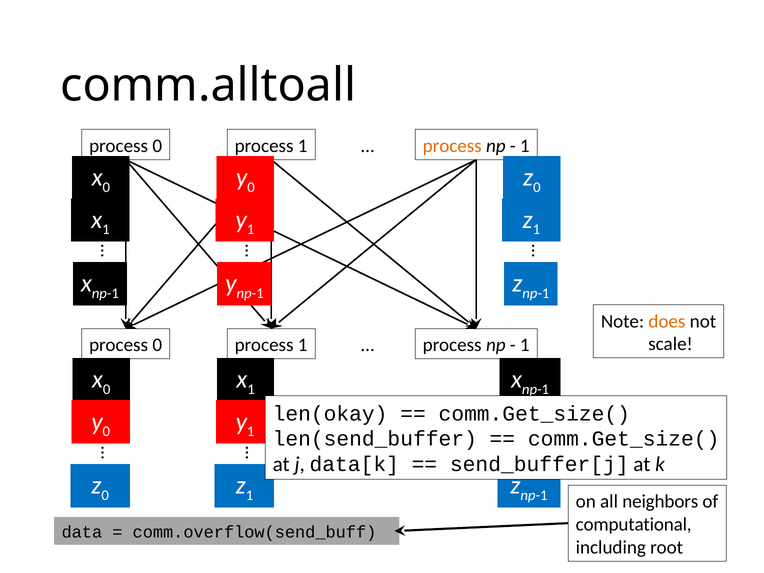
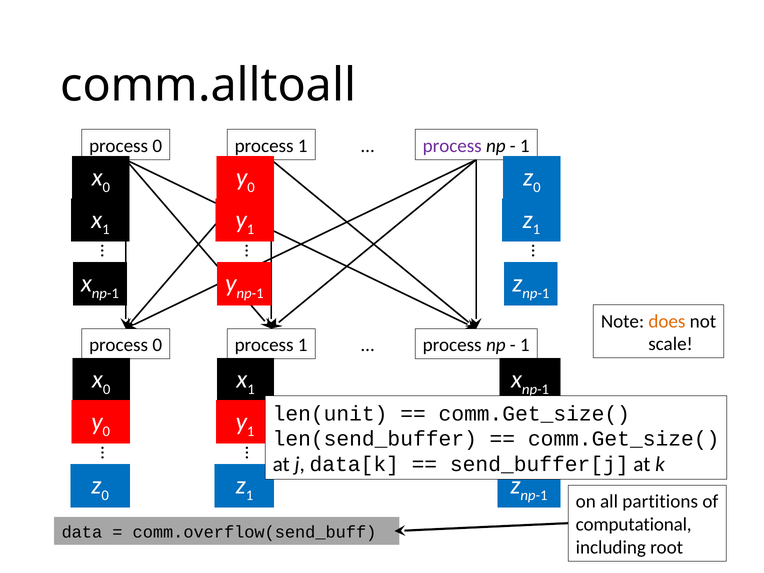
process colour: orange -> purple (452, 146)
len(okay: len(okay -> len(unit (330, 413)
neighbors: neighbors -> partitions (660, 502)
